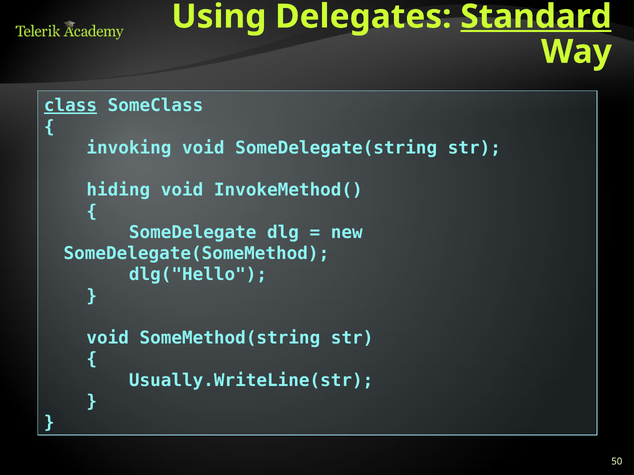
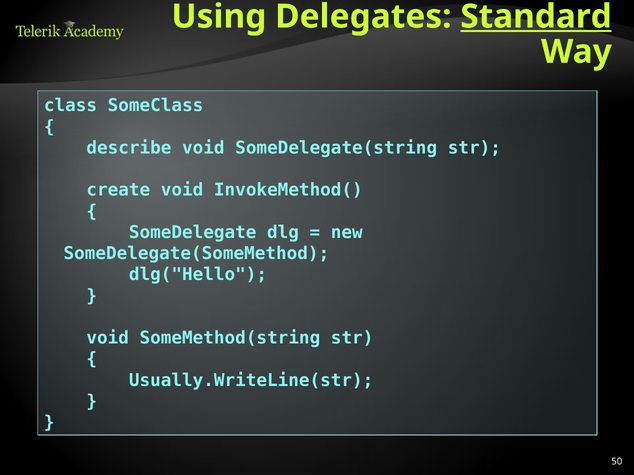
class underline: present -> none (71, 106)
invoking: invoking -> describe (129, 148)
hiding: hiding -> create (118, 190)
